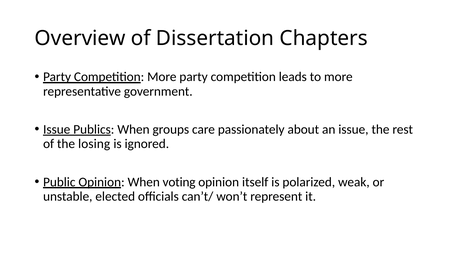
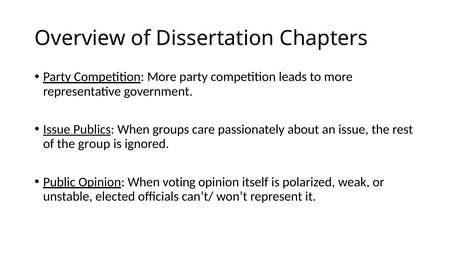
losing: losing -> group (94, 143)
